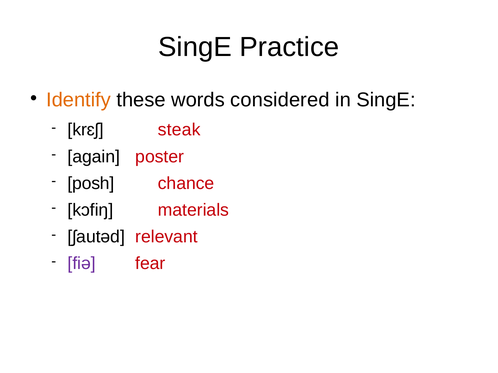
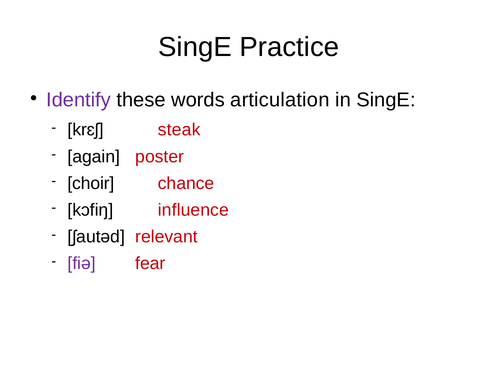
Identify colour: orange -> purple (79, 100)
considered: considered -> articulation (280, 100)
posh: posh -> choir (91, 183)
materials: materials -> influence (193, 210)
